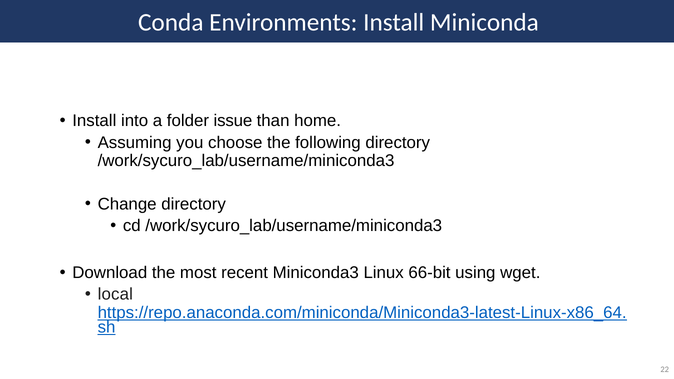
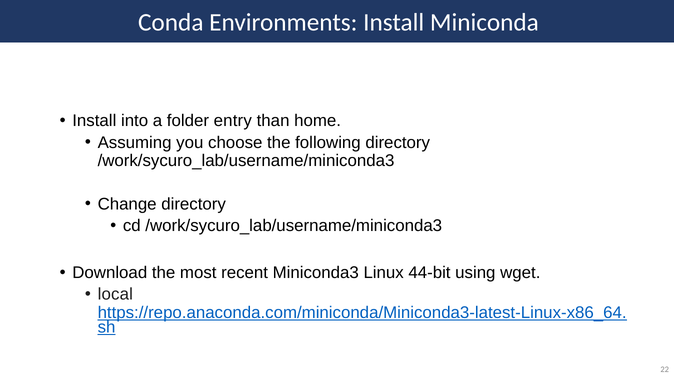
issue: issue -> entry (233, 121)
66-bit: 66-bit -> 44-bit (429, 273)
